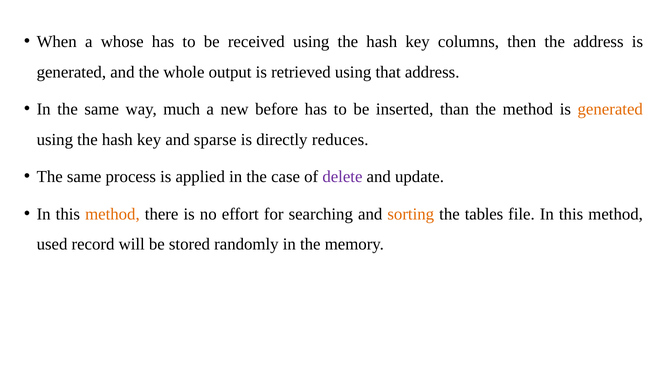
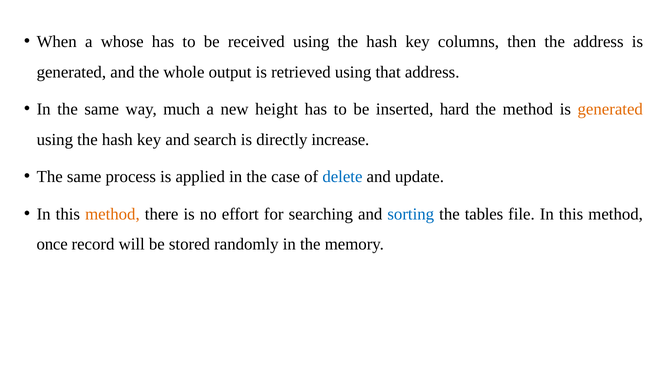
before: before -> height (277, 109)
than: than -> hard (455, 109)
sparse: sparse -> search (215, 140)
reduces: reduces -> increase (340, 140)
delete colour: purple -> blue (342, 177)
sorting colour: orange -> blue (411, 214)
used: used -> once (52, 244)
